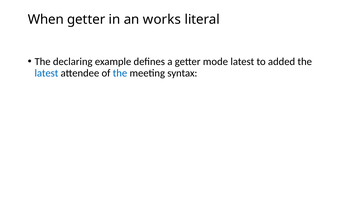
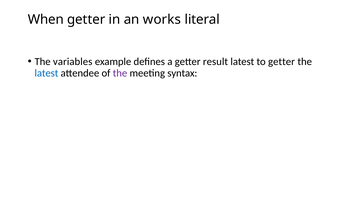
declaring: declaring -> variables (73, 62)
mode: mode -> result (215, 62)
to added: added -> getter (282, 62)
the colour: blue -> purple (120, 73)
